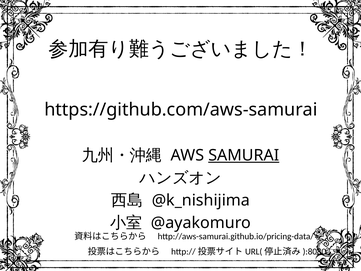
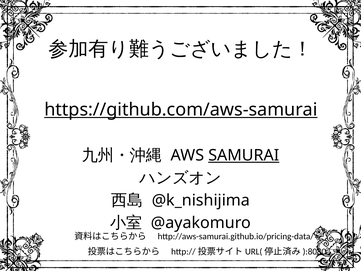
https://github.com/aws-samurai underline: none -> present (181, 110)
